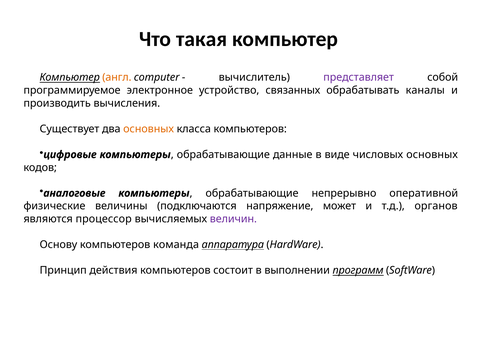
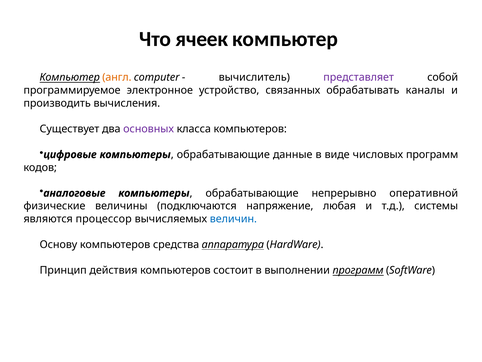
такая: такая -> ячеек (202, 39)
основных colour: orange -> purple (149, 129)
числовых основных: основных -> программ (432, 154)
может: может -> любая (340, 206)
органов: органов -> системы (436, 206)
величин colour: purple -> blue (233, 219)
команда: команда -> средства (176, 244)
